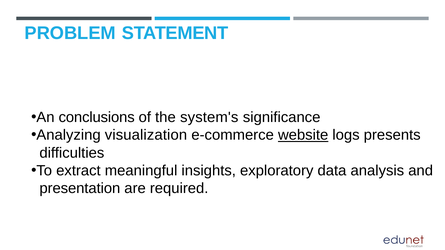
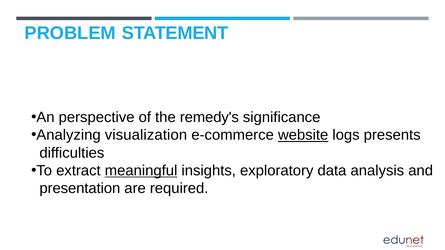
conclusions: conclusions -> perspective (97, 117)
system's: system's -> remedy's (209, 117)
meaningful underline: none -> present (141, 171)
